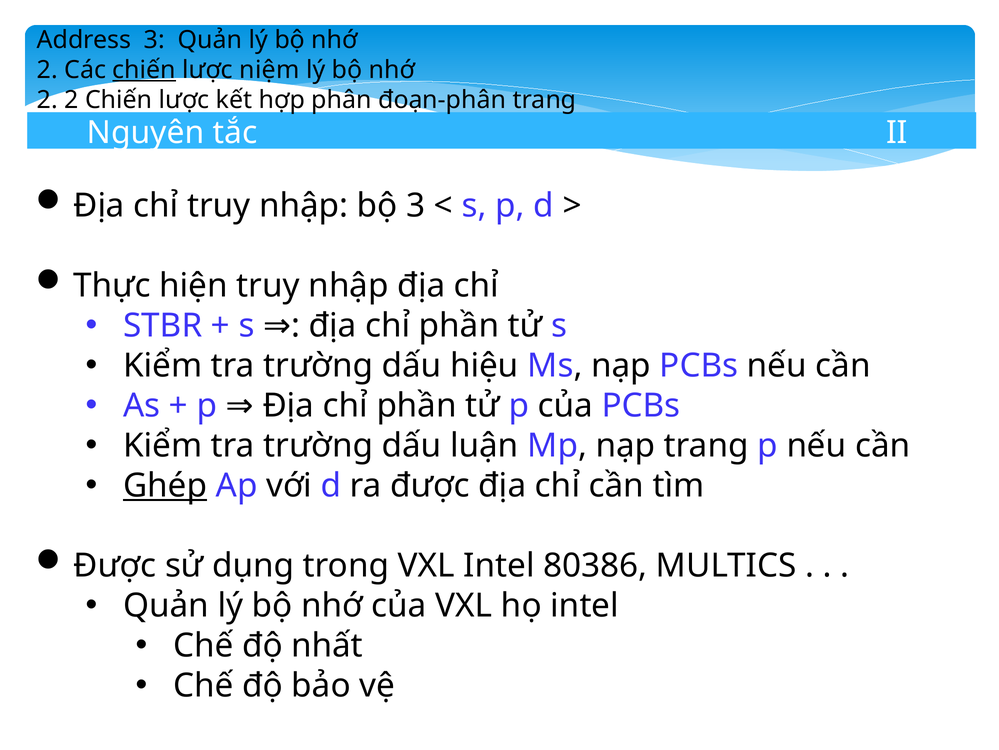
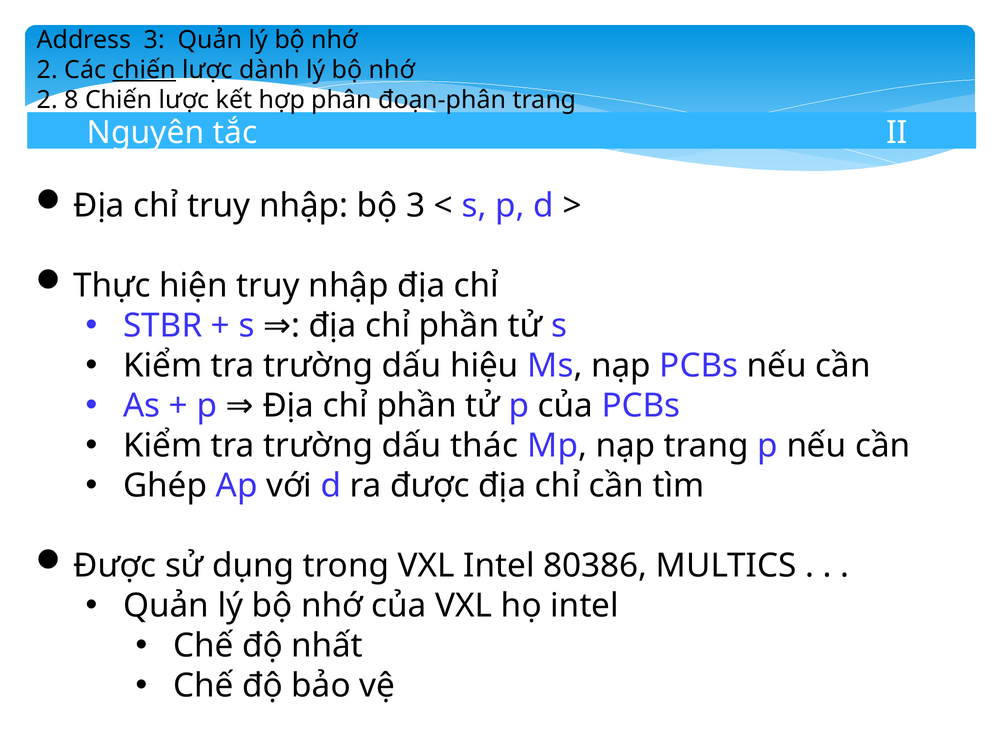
niệm: niệm -> dành (270, 70)
2 2: 2 -> 8 (72, 100)
luận: luận -> thác (484, 445)
Ghép underline: present -> none (165, 485)
